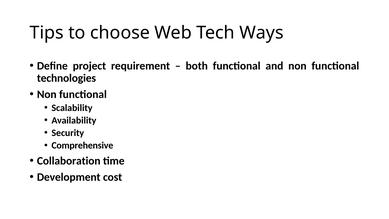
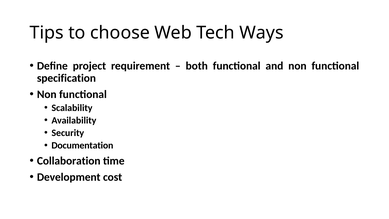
technologies: technologies -> specification (66, 78)
Comprehensive: Comprehensive -> Documentation (82, 145)
